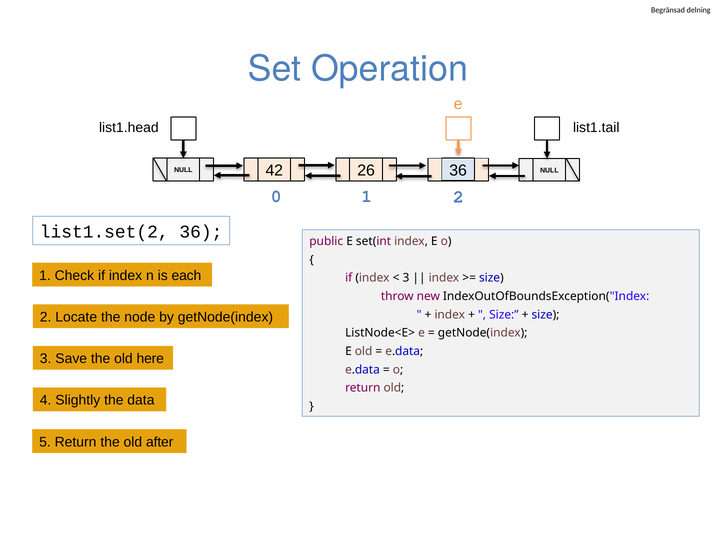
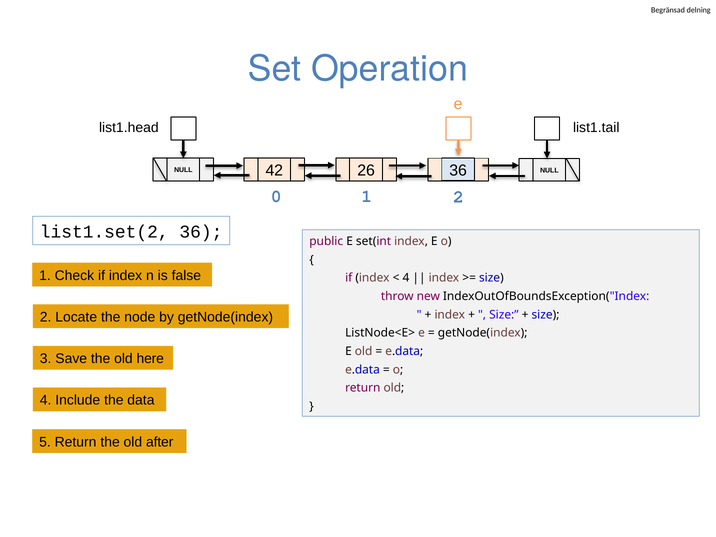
each: each -> false (186, 276)
3: 3 -> 4 (406, 278)
Slightly: Slightly -> Include (78, 400)
